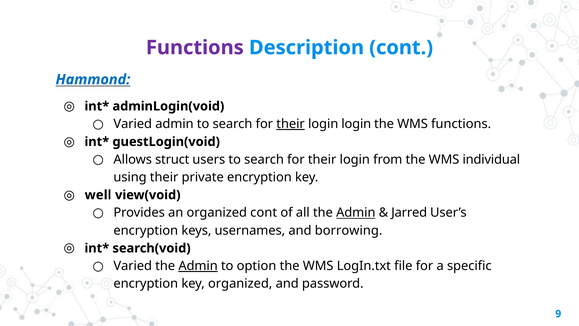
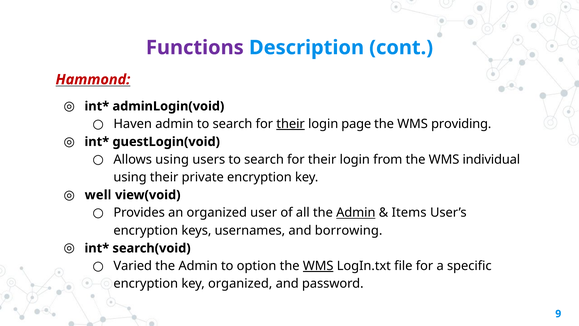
Hammond colour: blue -> red (93, 79)
Varied: Varied -> Haven (133, 124)
login login: login -> page (356, 124)
WMS functions: functions -> providing (461, 124)
Allows struct: struct -> using (172, 159)
organized cont: cont -> user (264, 213)
Jarred: Jarred -> Items (409, 213)
Admin underline: present -> none (198, 266)
WMS underline: none -> present (318, 266)
